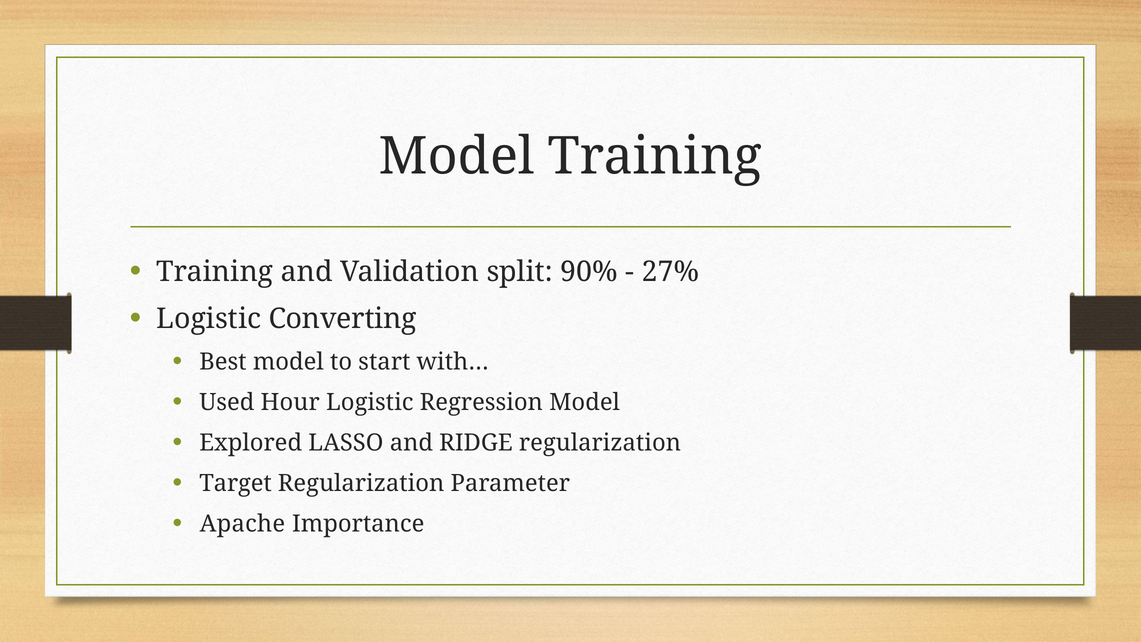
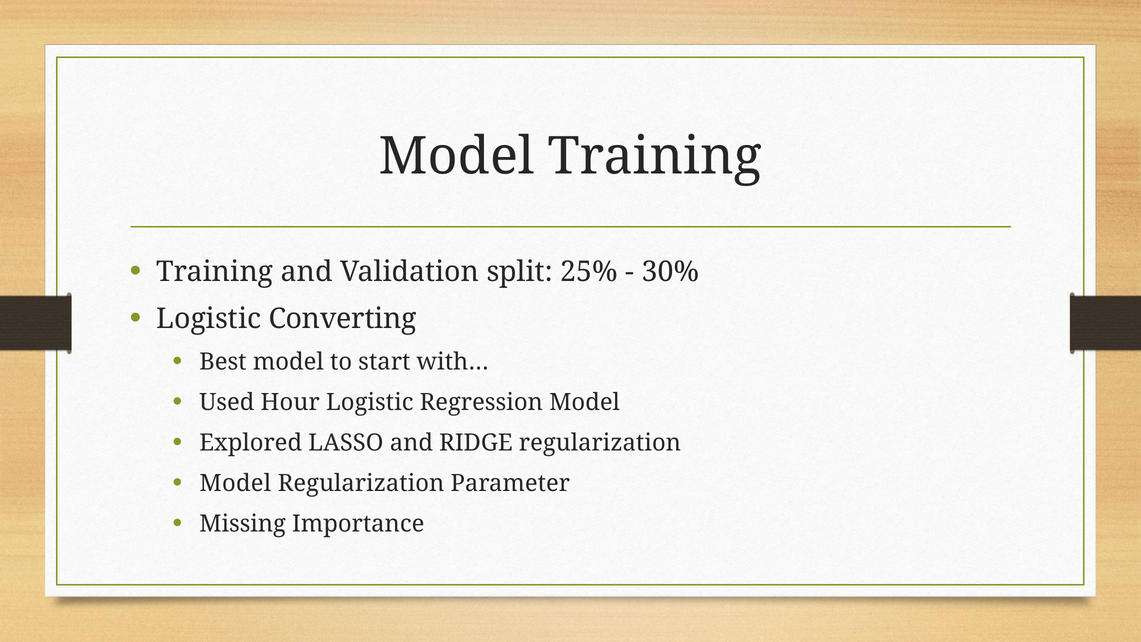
90%: 90% -> 25% (589, 272)
27%: 27% -> 30% (670, 272)
Target: Target -> Model (235, 483)
Apache: Apache -> Missing (243, 524)
